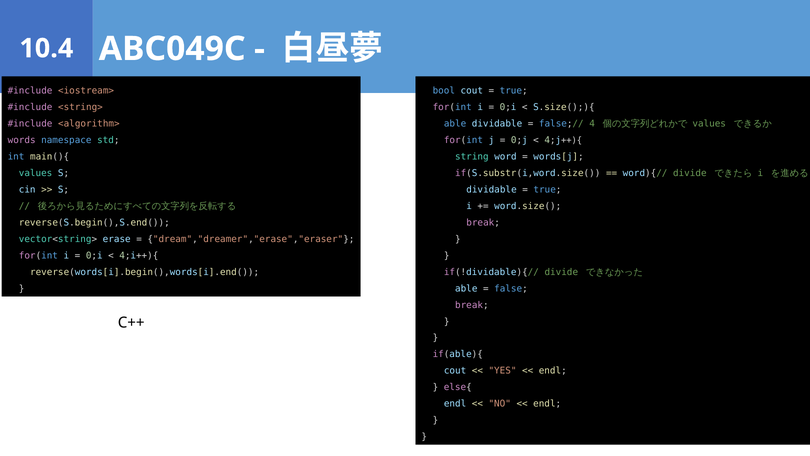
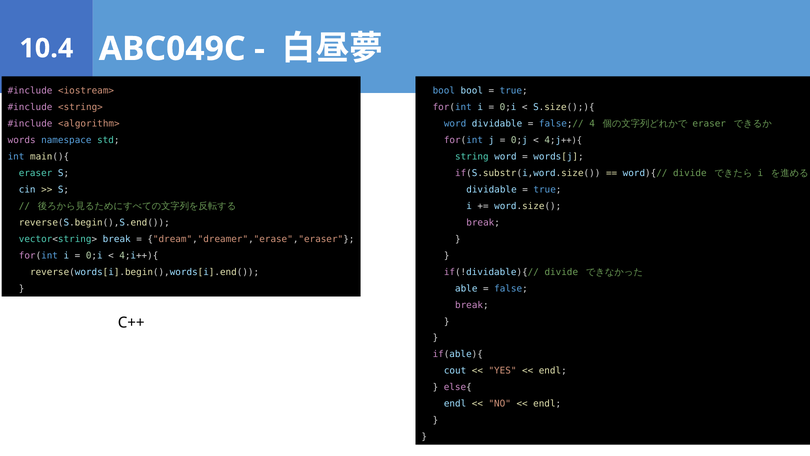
bool cout: cout -> bool (472, 91)
able: able -> word (455, 124)
values: values -> eraser (709, 124)
values: values -> eraser (36, 173)
vector<string> erase: erase -> break (117, 239)
